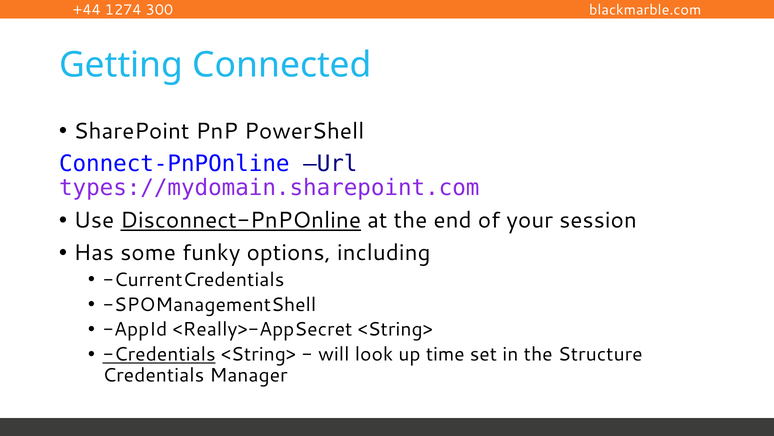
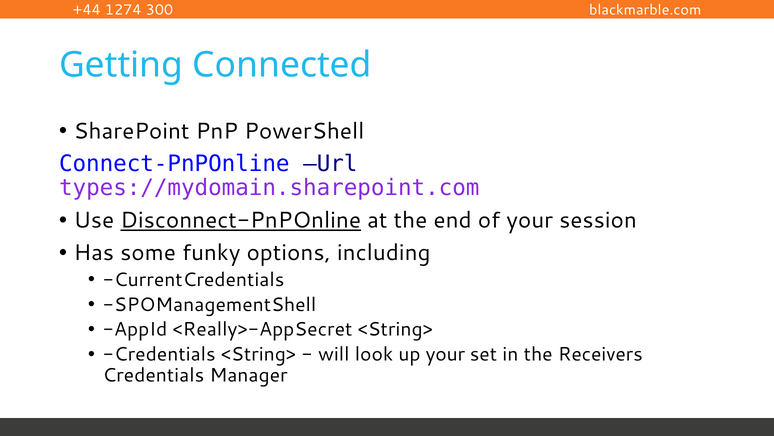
Credentials underline: present -> none (159, 354)
up time: time -> your (445, 354)
Structure: Structure -> Receivers (600, 354)
